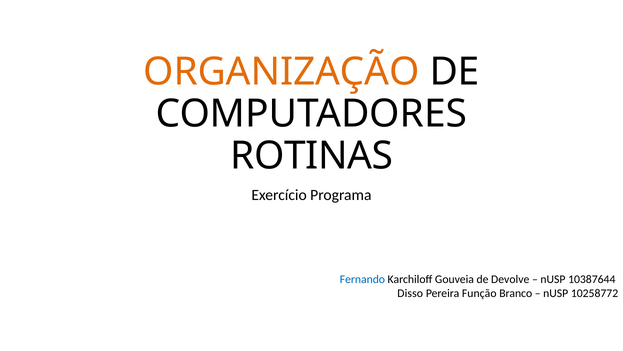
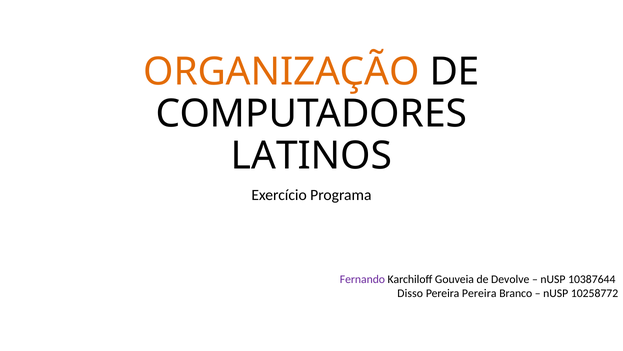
ROTINAS: ROTINAS -> LATINOS (311, 156)
Fernando colour: blue -> purple (362, 279)
Pereira Função: Função -> Pereira (479, 293)
